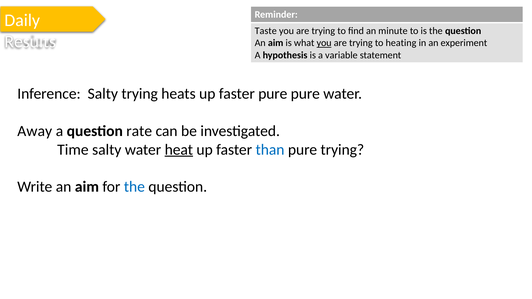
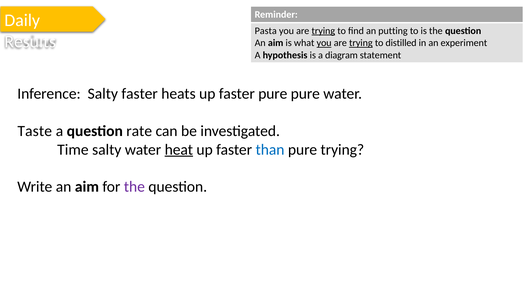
Taste: Taste -> Pasta (266, 31)
trying underline: none -> present (323, 31)
minute: minute -> putting (393, 31)
trying underline: none -> present (361, 43)
heating: heating -> distilled (401, 43)
variable: variable -> diagram (341, 55)
Salty trying: trying -> faster (140, 94)
Away: Away -> Taste (35, 131)
the colour: blue -> purple (134, 187)
